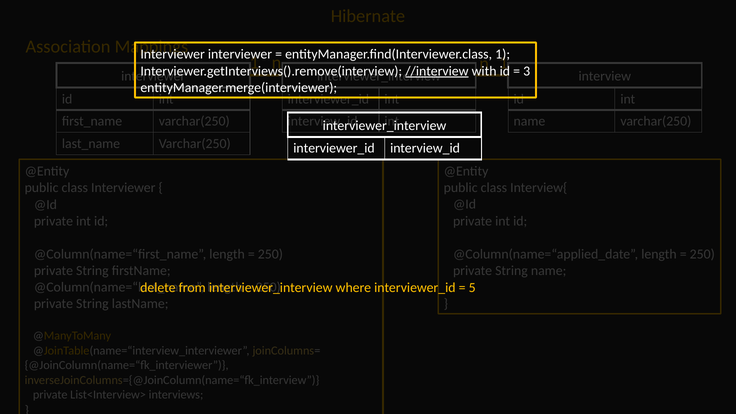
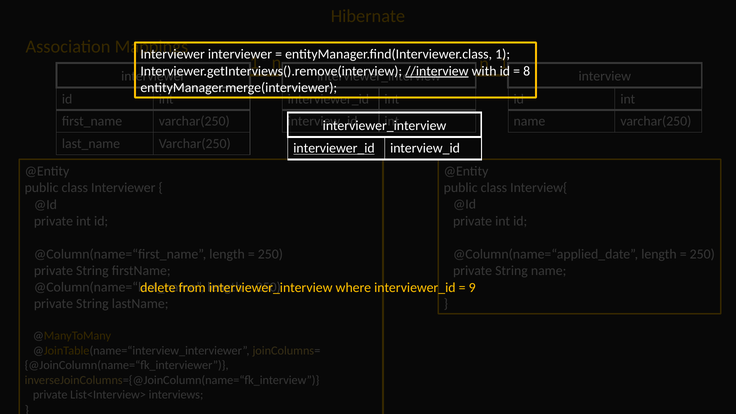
3: 3 -> 8 (527, 71)
interviewer_id underline: none -> present (334, 148)
5: 5 -> 9 (472, 288)
